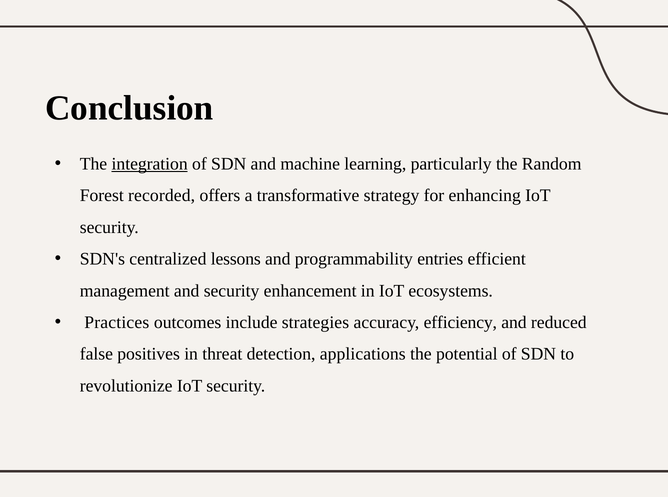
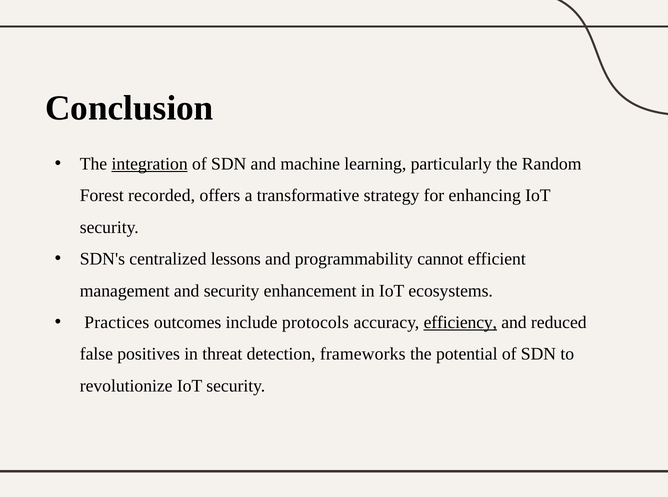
entries: entries -> cannot (440, 259)
strategies: strategies -> protocols (315, 322)
efficiency underline: none -> present (460, 322)
applications: applications -> frameworks (363, 354)
